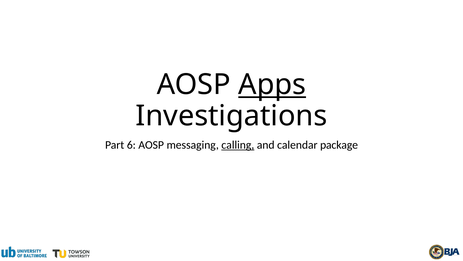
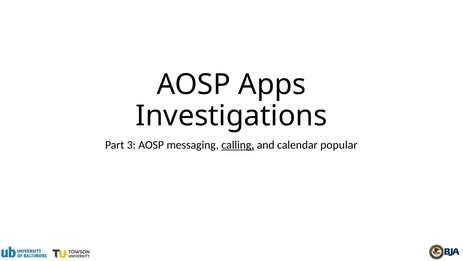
Apps underline: present -> none (272, 84)
6: 6 -> 3 (131, 145)
package: package -> popular (339, 145)
